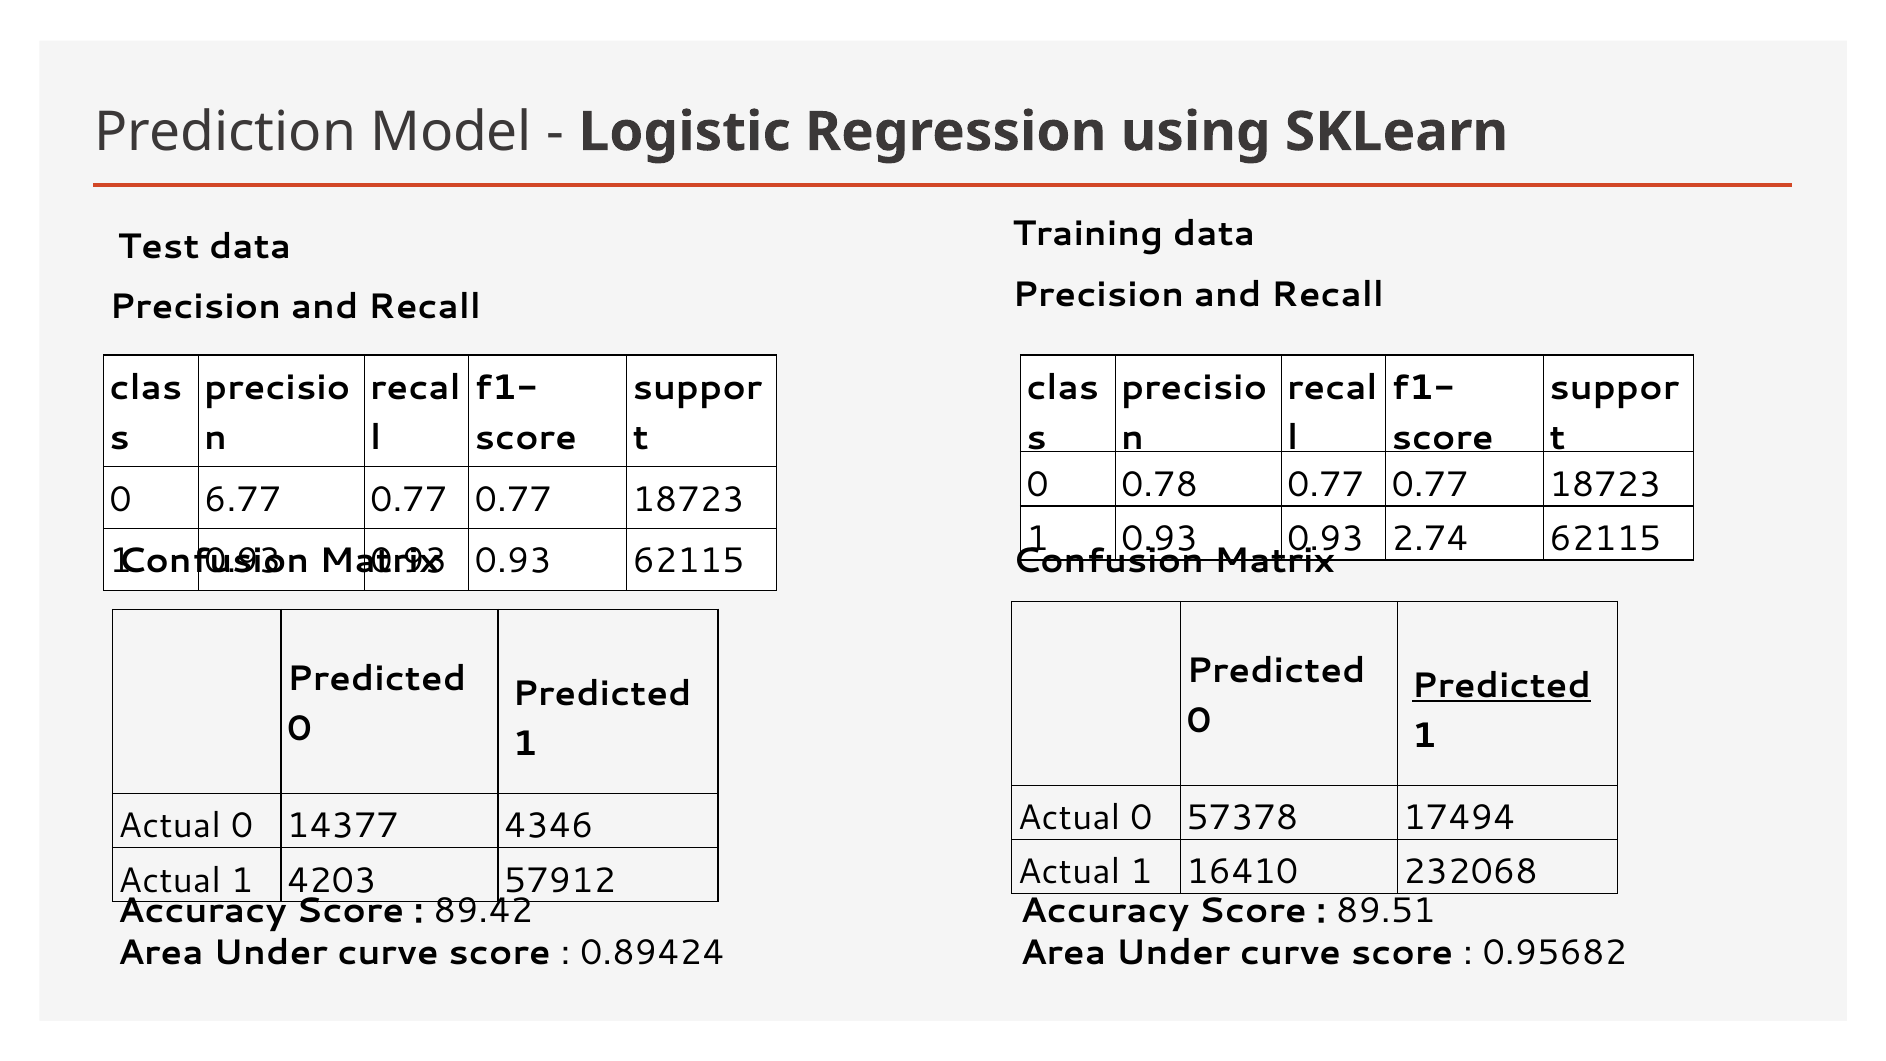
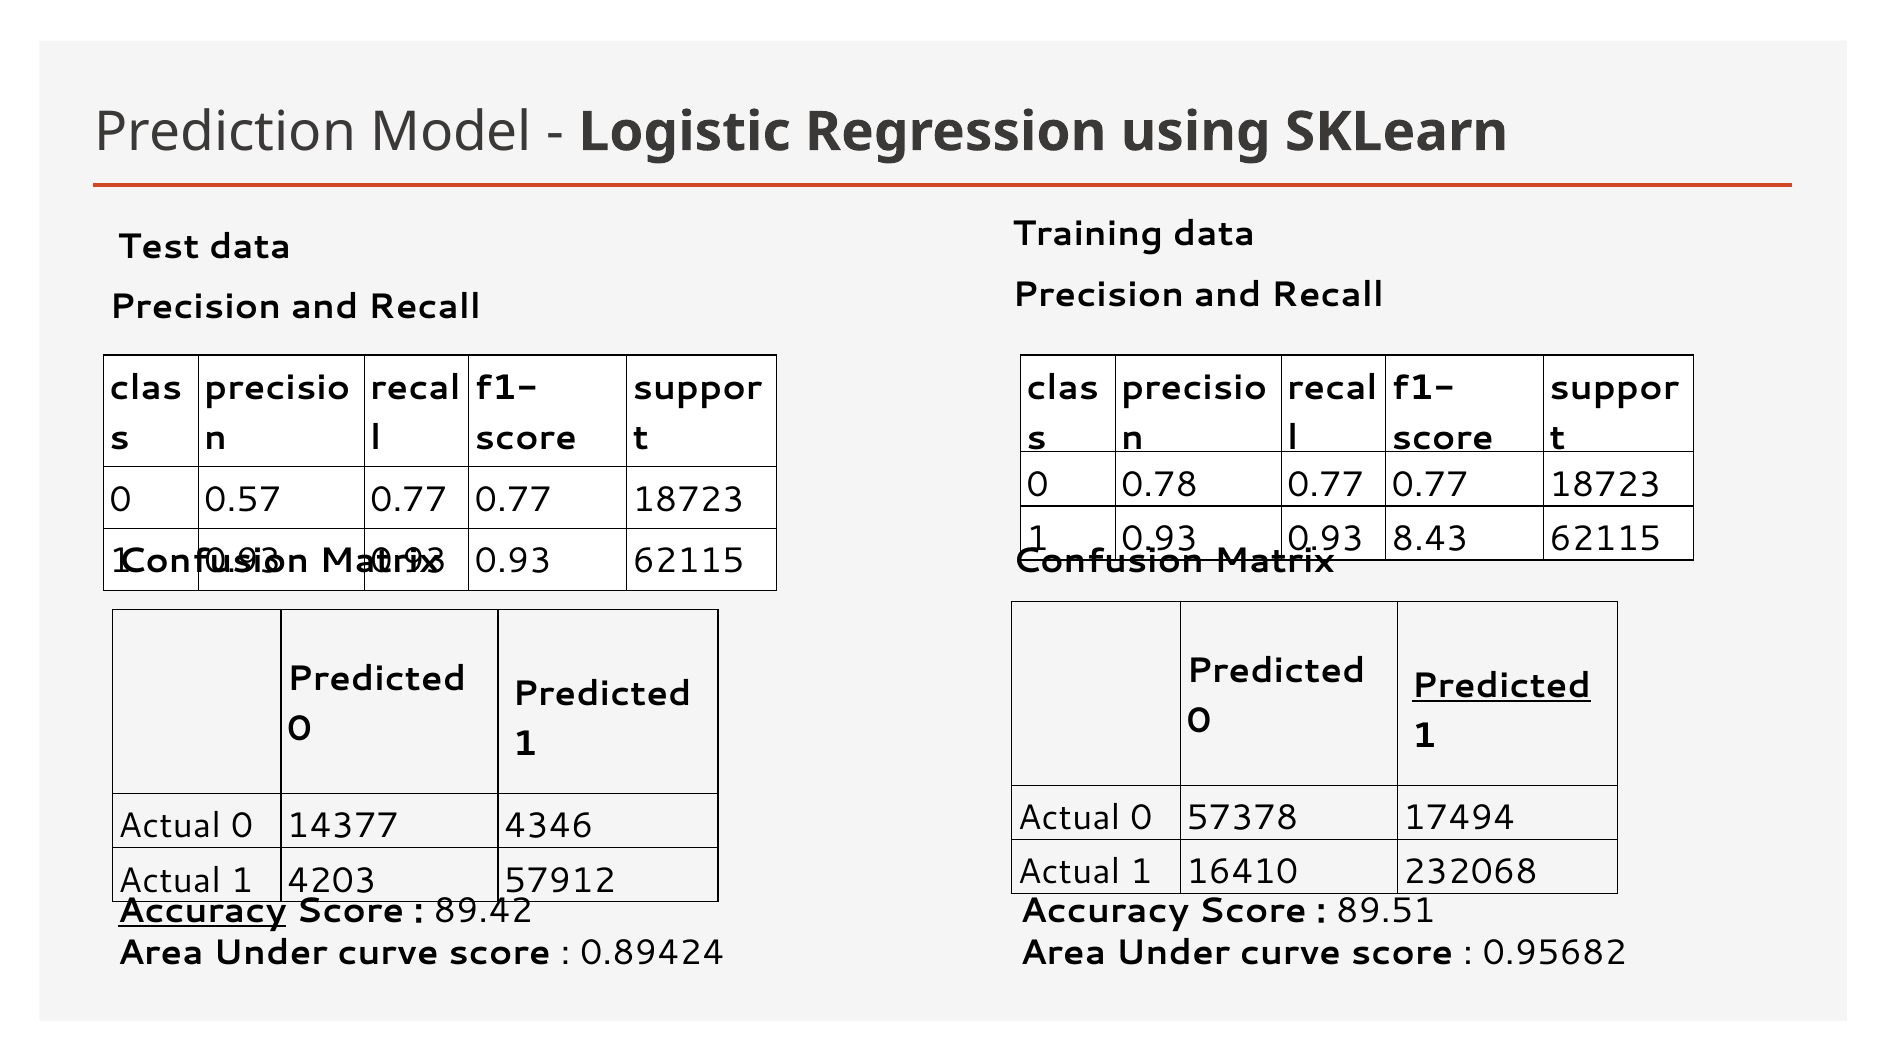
6.77: 6.77 -> 0.57 (243, 500)
2.74: 2.74 -> 8.43 (1430, 539)
Accuracy underline: none -> present (202, 911)
